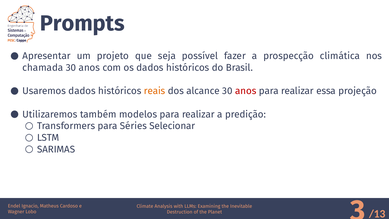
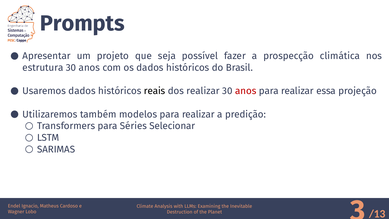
chamada: chamada -> estrutura (43, 68)
reais colour: orange -> black (155, 91)
dos alcance: alcance -> realizar (203, 91)
